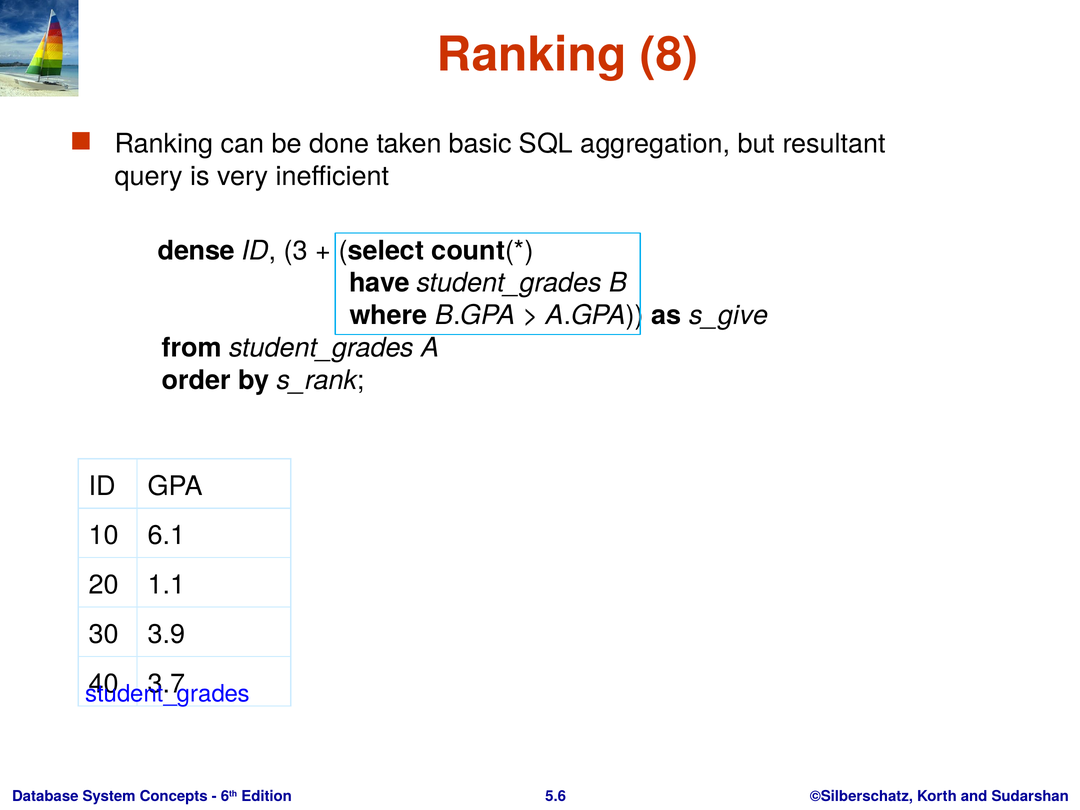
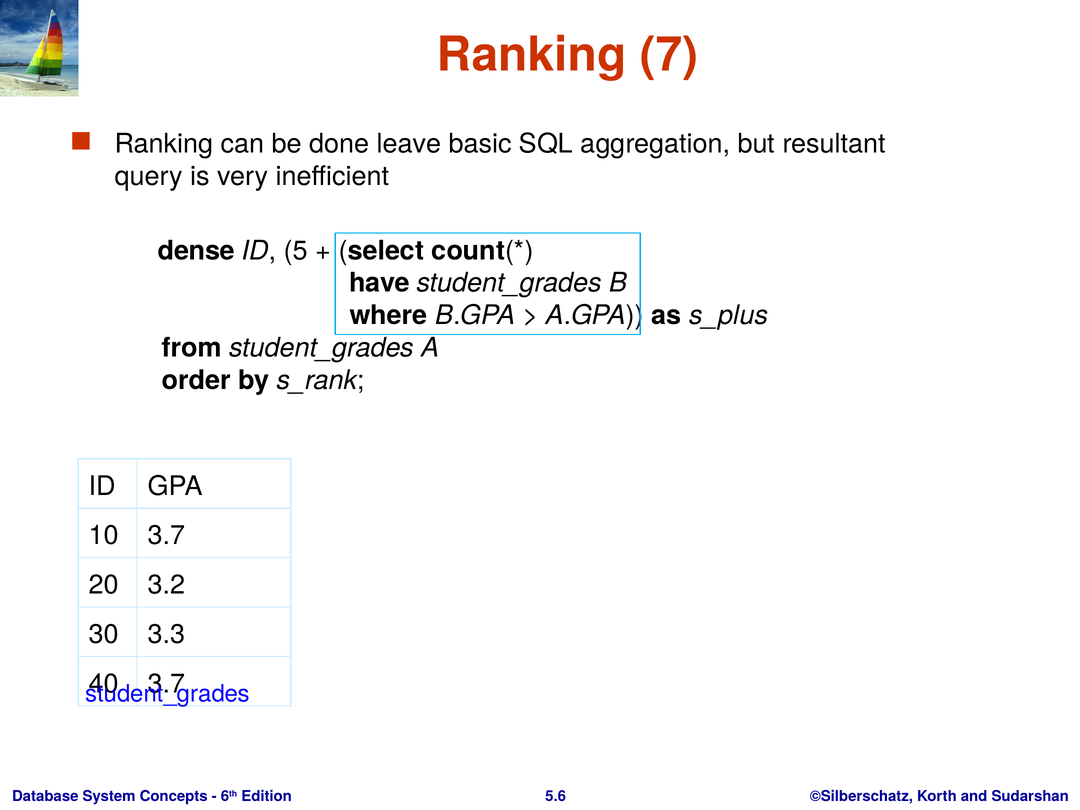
8: 8 -> 7 (669, 55)
taken: taken -> leave (409, 144)
3: 3 -> 5 (296, 251)
s_give: s_give -> s_plus (729, 315)
10 6.1: 6.1 -> 3.7 (167, 536)
1.1: 1.1 -> 3.2 (167, 585)
3.9: 3.9 -> 3.3 (167, 634)
